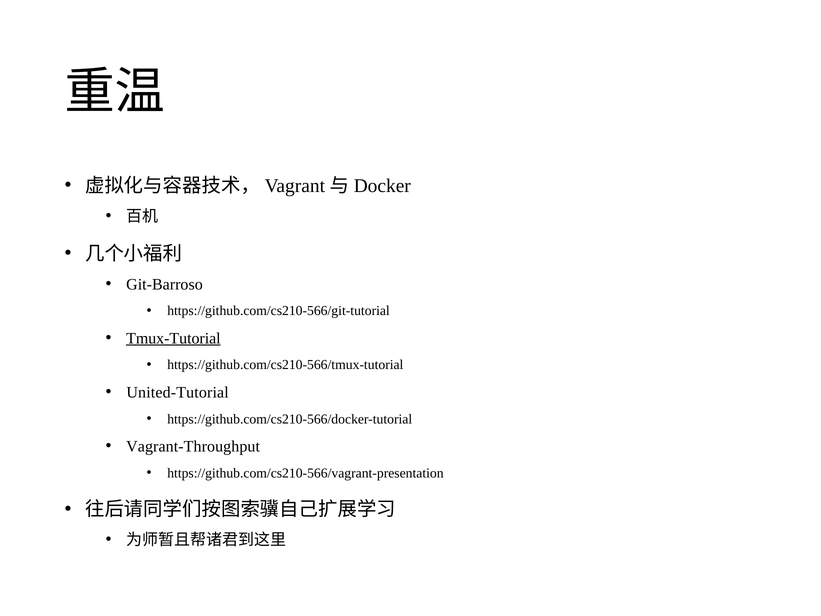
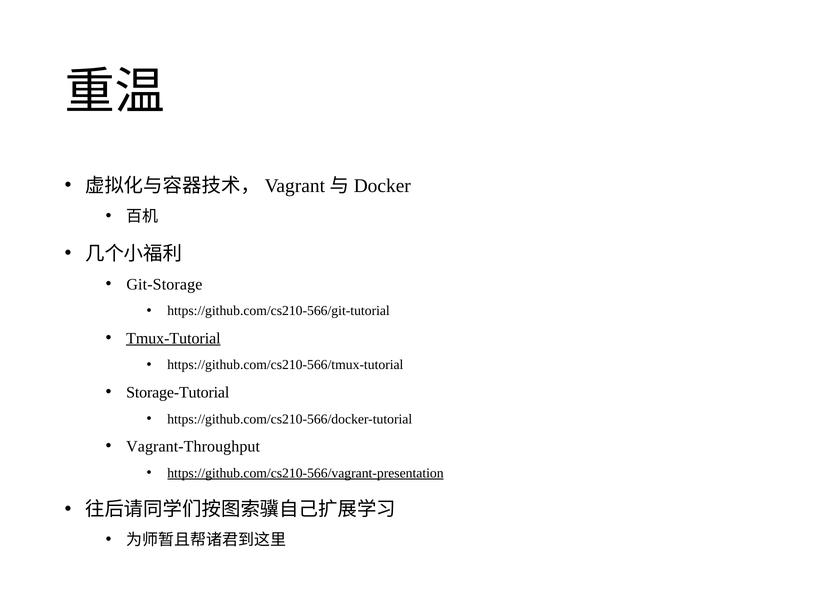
Git-Barroso: Git-Barroso -> Git-Storage (164, 284)
United-Tutorial: United-Tutorial -> Storage-Tutorial (178, 392)
https://github.com/cs210-566/vagrant-presentation underline: none -> present (305, 473)
